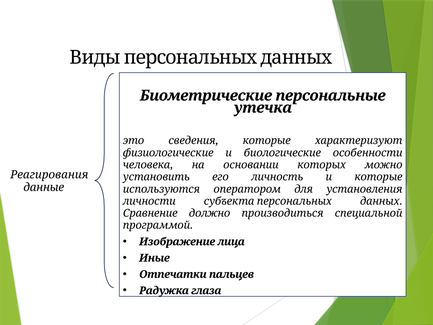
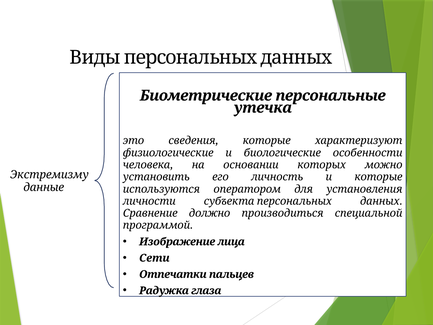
Реагирования: Реагирования -> Экстремизму (49, 175)
Иные: Иные -> Сети (154, 258)
